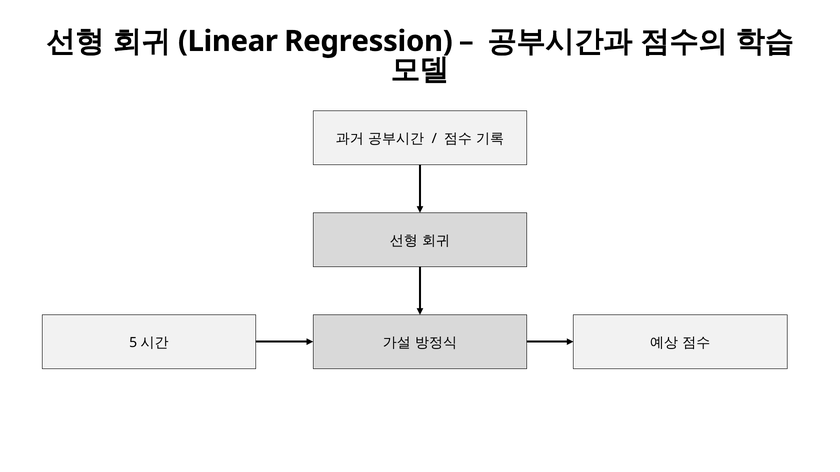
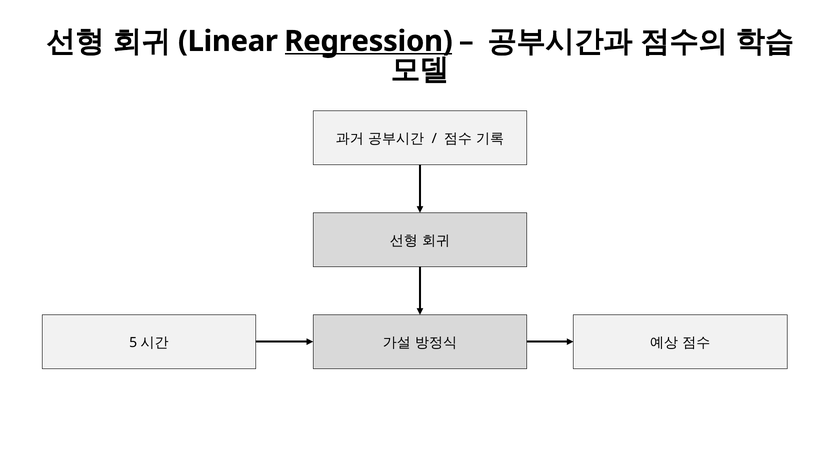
Regression underline: none -> present (368, 41)
